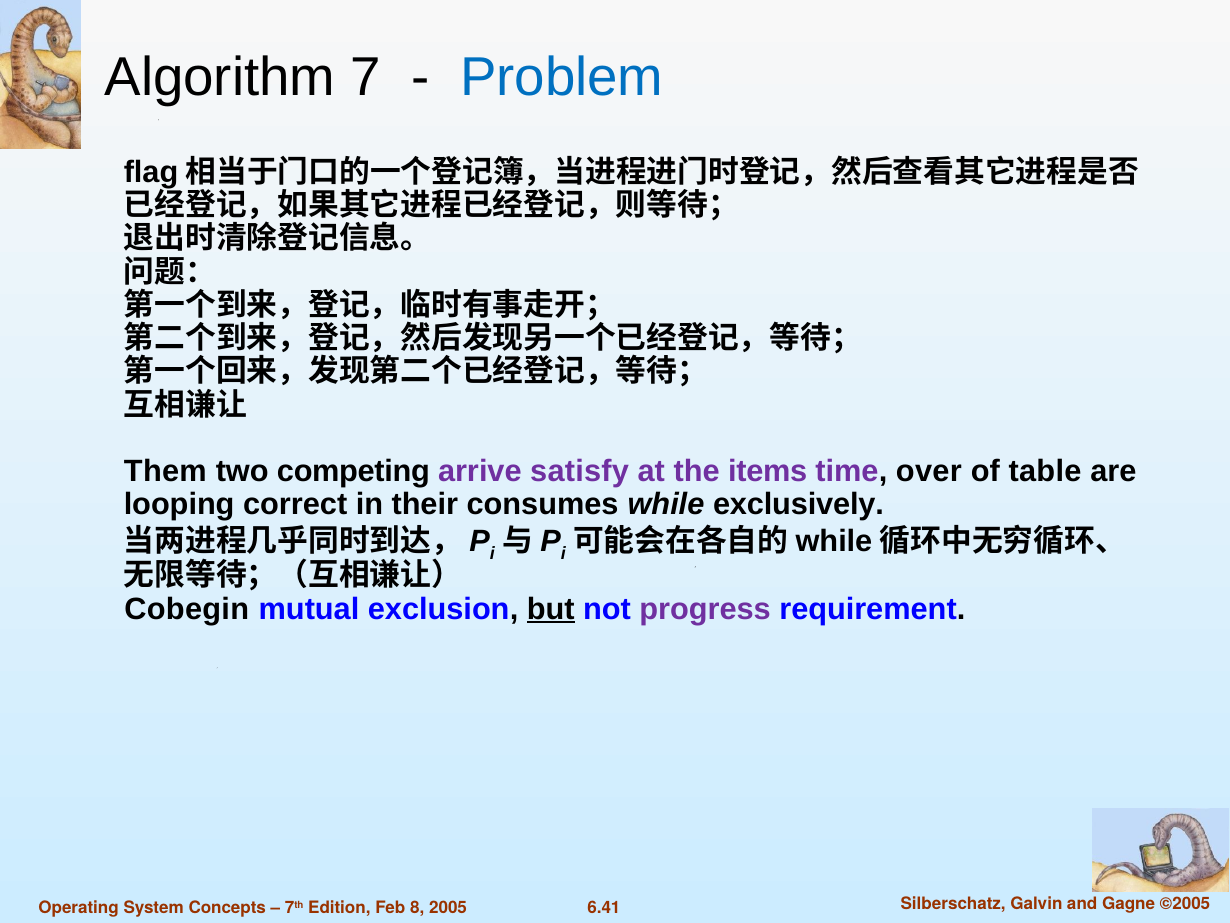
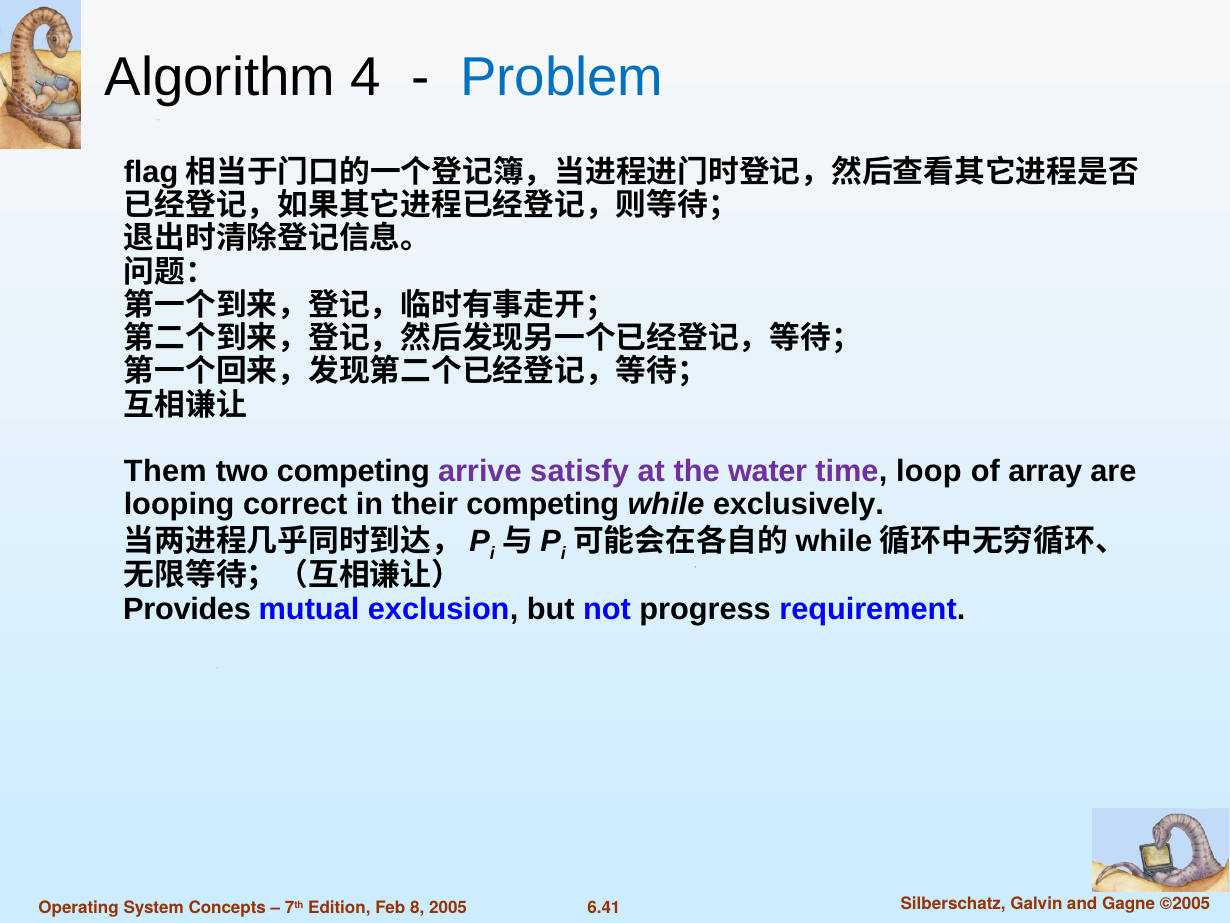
7: 7 -> 4 (366, 78)
items: items -> water (768, 471)
over: over -> loop (929, 471)
table: table -> array (1045, 471)
their consumes: consumes -> competing (543, 504)
Cobegin: Cobegin -> Provides (187, 609)
but underline: present -> none (551, 609)
progress colour: purple -> black (705, 609)
